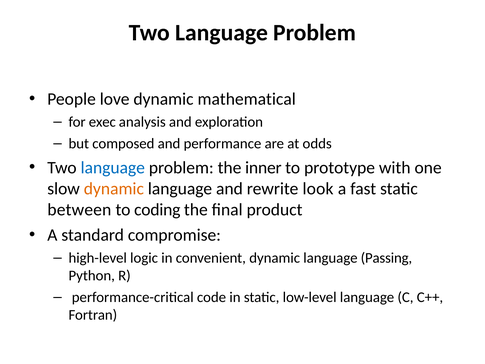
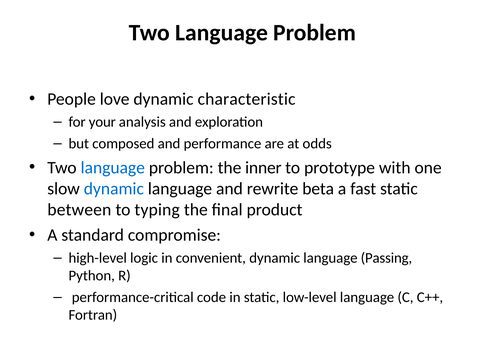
mathematical: mathematical -> characteristic (247, 99)
exec: exec -> your (102, 122)
dynamic colour: orange -> blue (114, 188)
look: look -> beta (318, 188)
coding: coding -> typing (157, 209)
